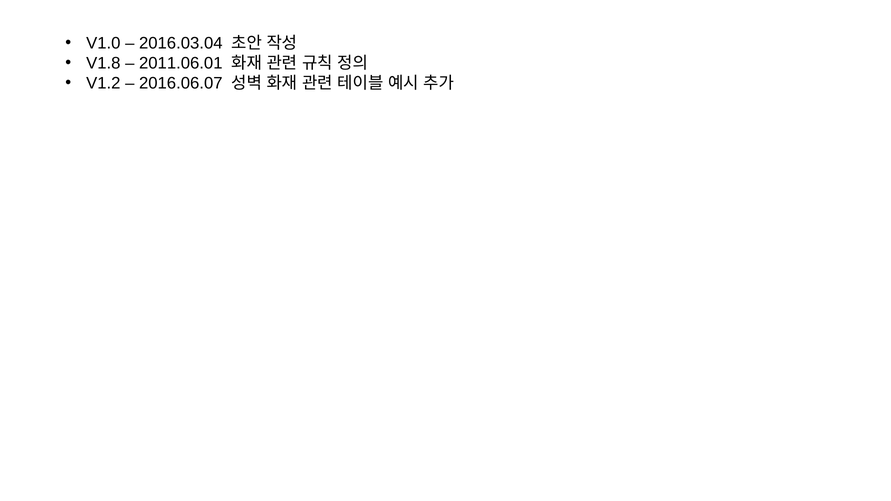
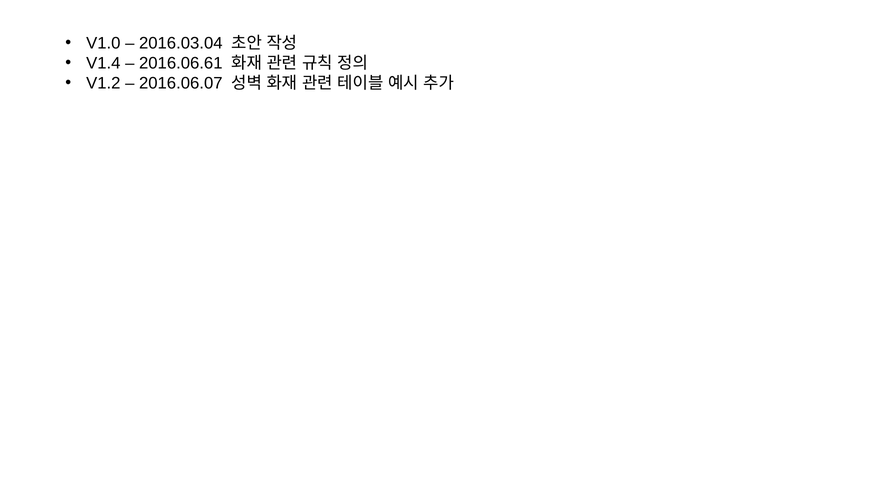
V1.8: V1.8 -> V1.4 (103, 63)
2011.06.01: 2011.06.01 -> 2016.06.61 (181, 63)
